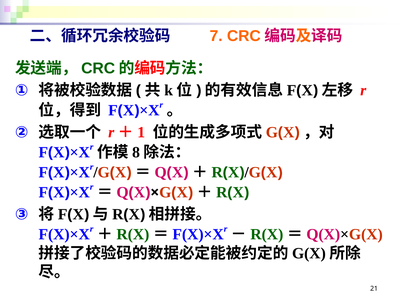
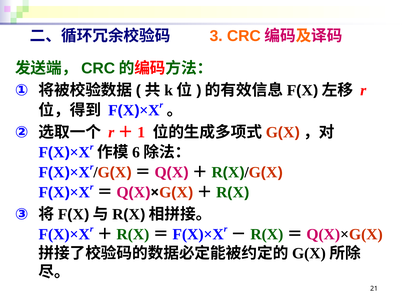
7: 7 -> 3 (216, 36)
8: 8 -> 6 (136, 152)
